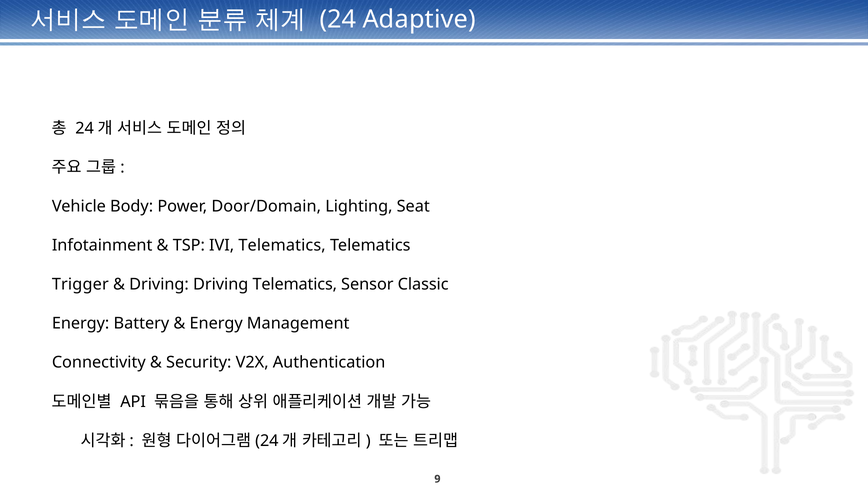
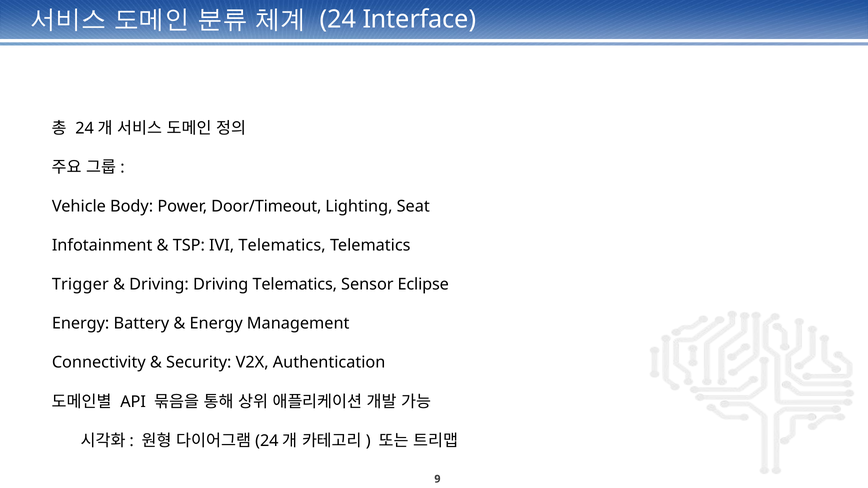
Adaptive: Adaptive -> Interface (419, 19)
Door/Domain: Door/Domain -> Door/Timeout (266, 207)
Classic: Classic -> Eclipse (423, 285)
